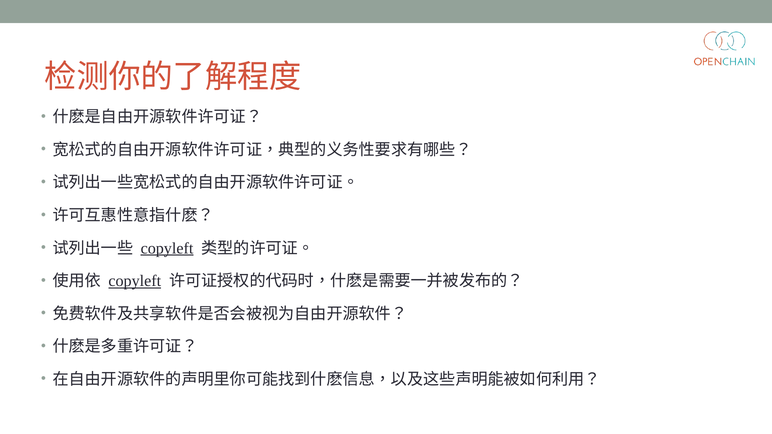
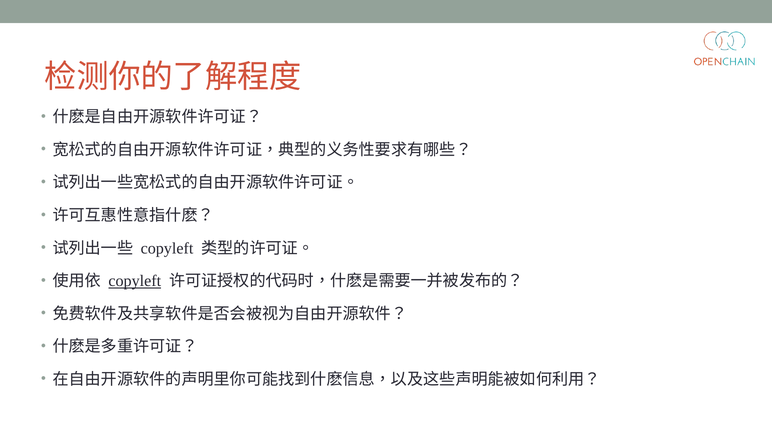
copyleft underline: present -> none (167, 248)
